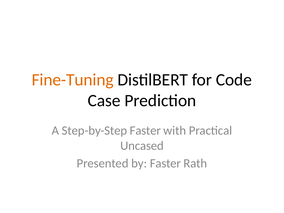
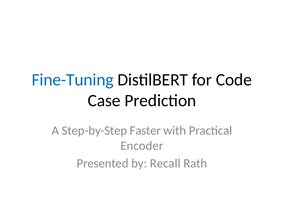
Fine-Tuning colour: orange -> blue (73, 80)
Uncased: Uncased -> Encoder (142, 146)
by Faster: Faster -> Recall (165, 163)
